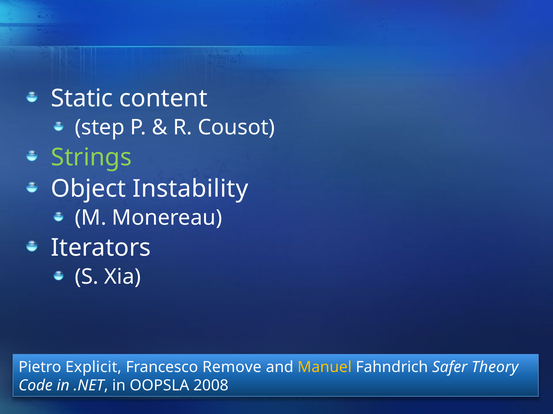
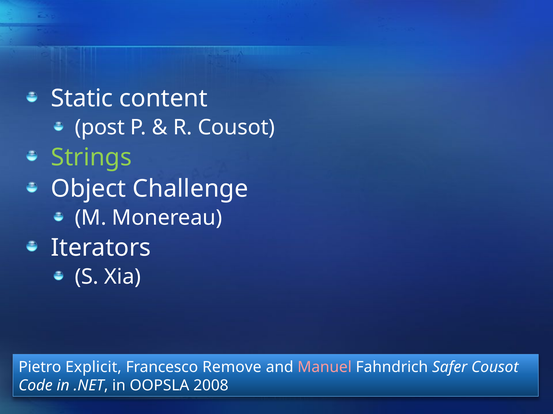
step: step -> post (100, 128)
Instability: Instability -> Challenge (190, 189)
Manuel colour: yellow -> pink (325, 368)
Safer Theory: Theory -> Cousot (495, 368)
